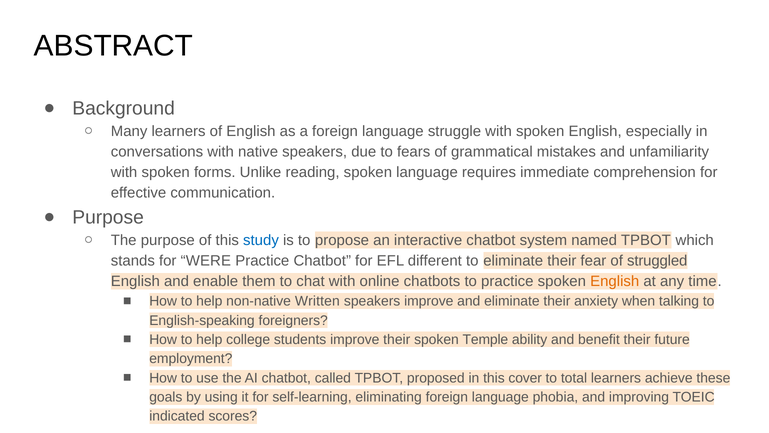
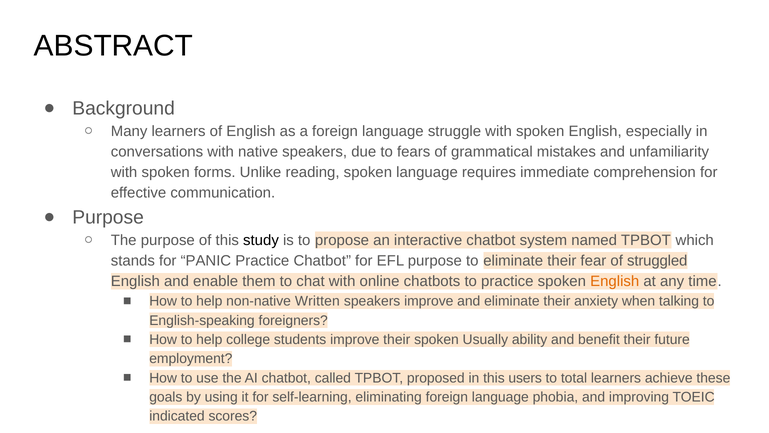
study colour: blue -> black (261, 240)
WERE: WERE -> PANIC (206, 261)
EFL different: different -> purpose (435, 261)
Temple: Temple -> Usually (485, 339)
cover: cover -> users (525, 378)
